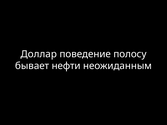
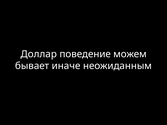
полосу: полосу -> можем (130, 54)
нефти: нефти -> иначе (66, 66)
